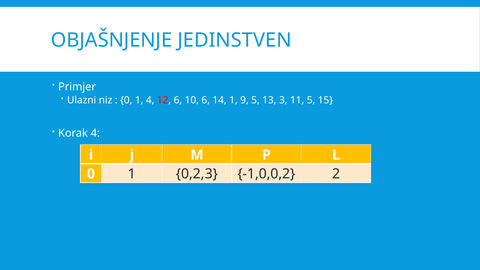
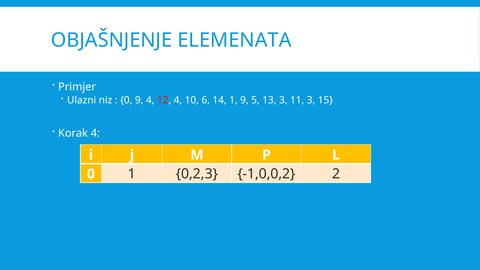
JEDINSTVEN: JEDINSTVEN -> ELEMENATA (234, 40)
1: 1 -> 9 (139, 100)
12 6: 6 -> 4 (178, 100)
11 5: 5 -> 3 (311, 100)
